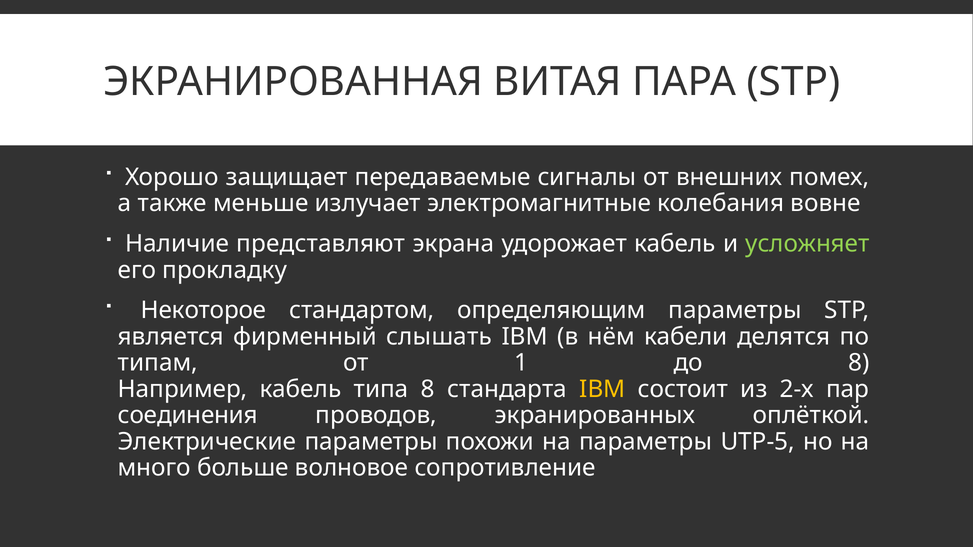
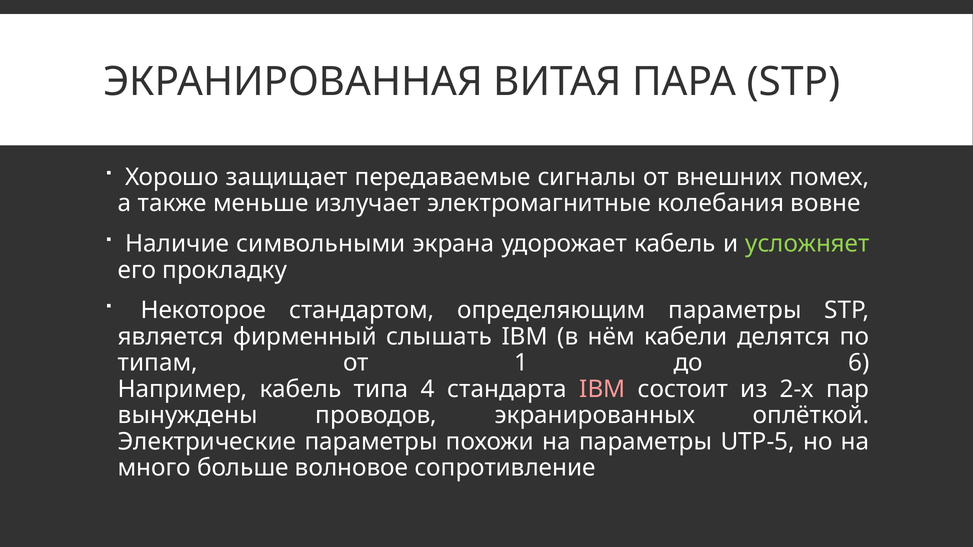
представляют: представляют -> символьными (321, 244)
до 8: 8 -> 6 (859, 363)
типа 8: 8 -> 4 (428, 389)
IBM colour: yellow -> pink (602, 389)
соединения: соединения -> вынуждены (188, 416)
